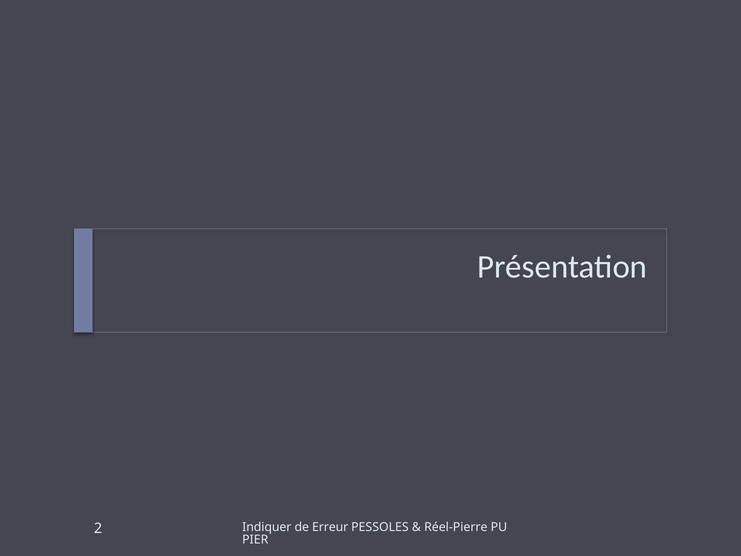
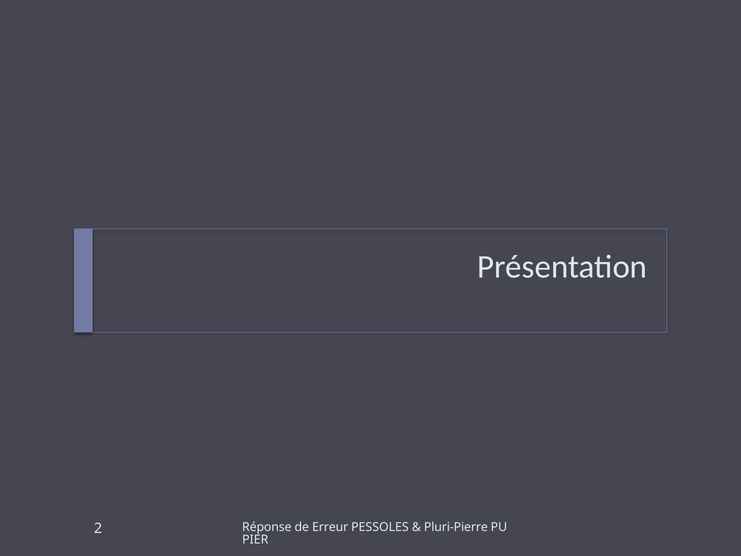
Indiquer: Indiquer -> Réponse (267, 527)
Réel-Pierre: Réel-Pierre -> Pluri-Pierre (456, 527)
